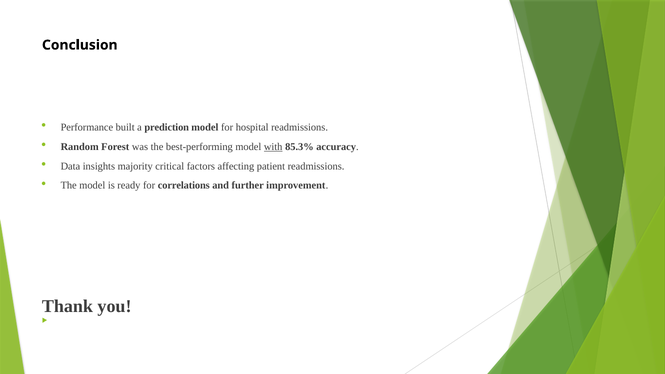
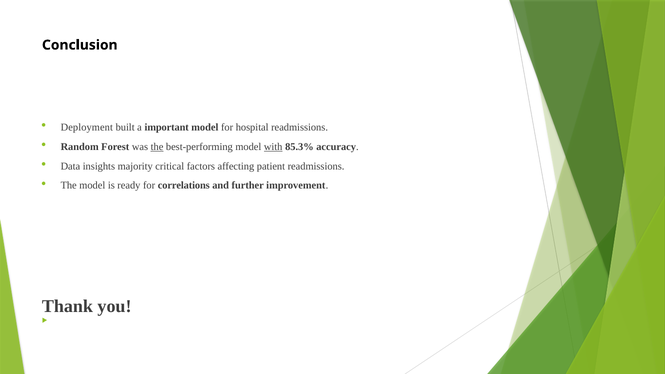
Performance: Performance -> Deployment (87, 127)
prediction: prediction -> important (167, 127)
the underline: none -> present (157, 147)
